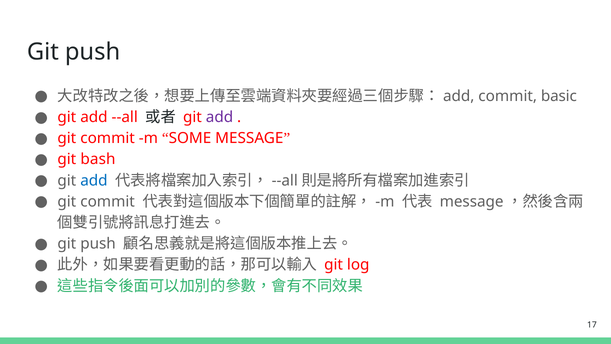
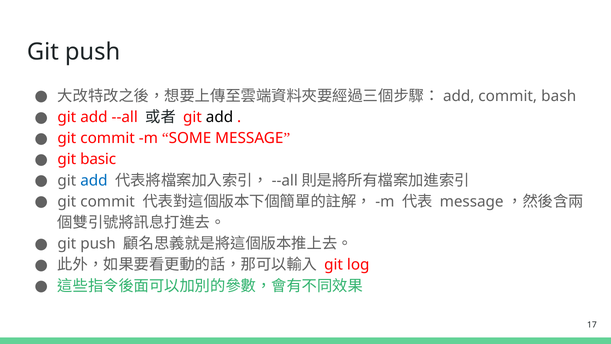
basic: basic -> bash (559, 96)
add colour: purple -> black (220, 117)
bash: bash -> basic (98, 159)
